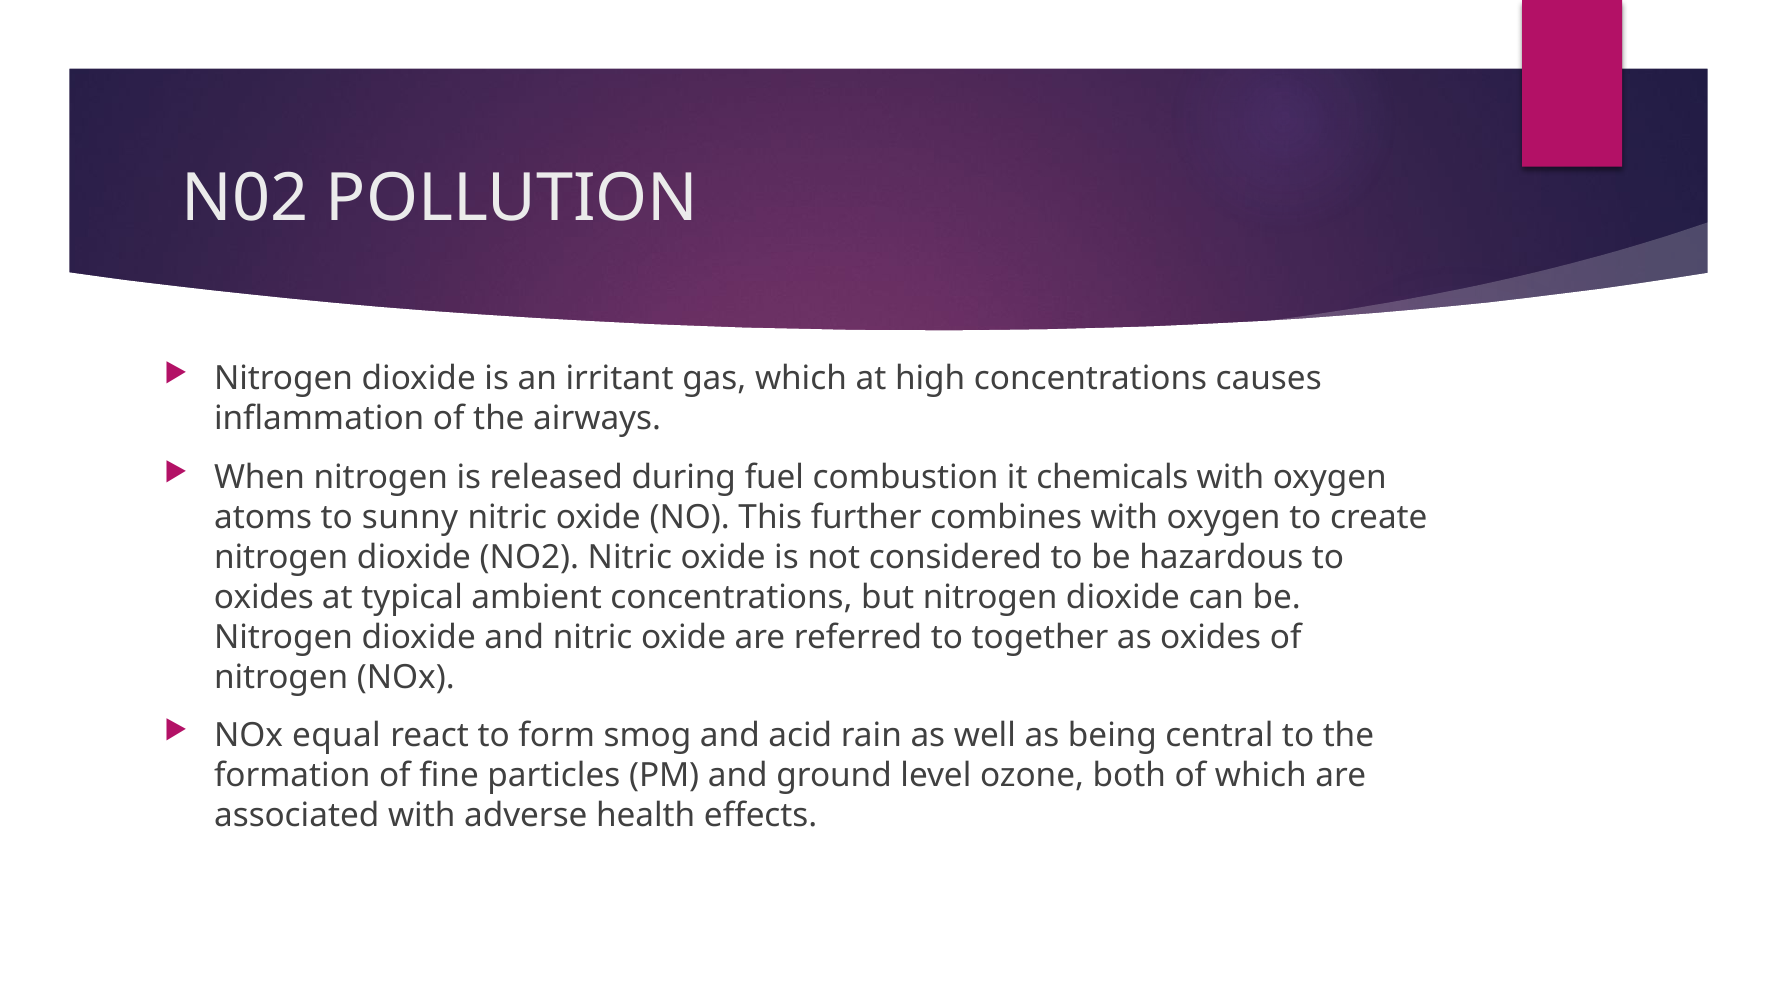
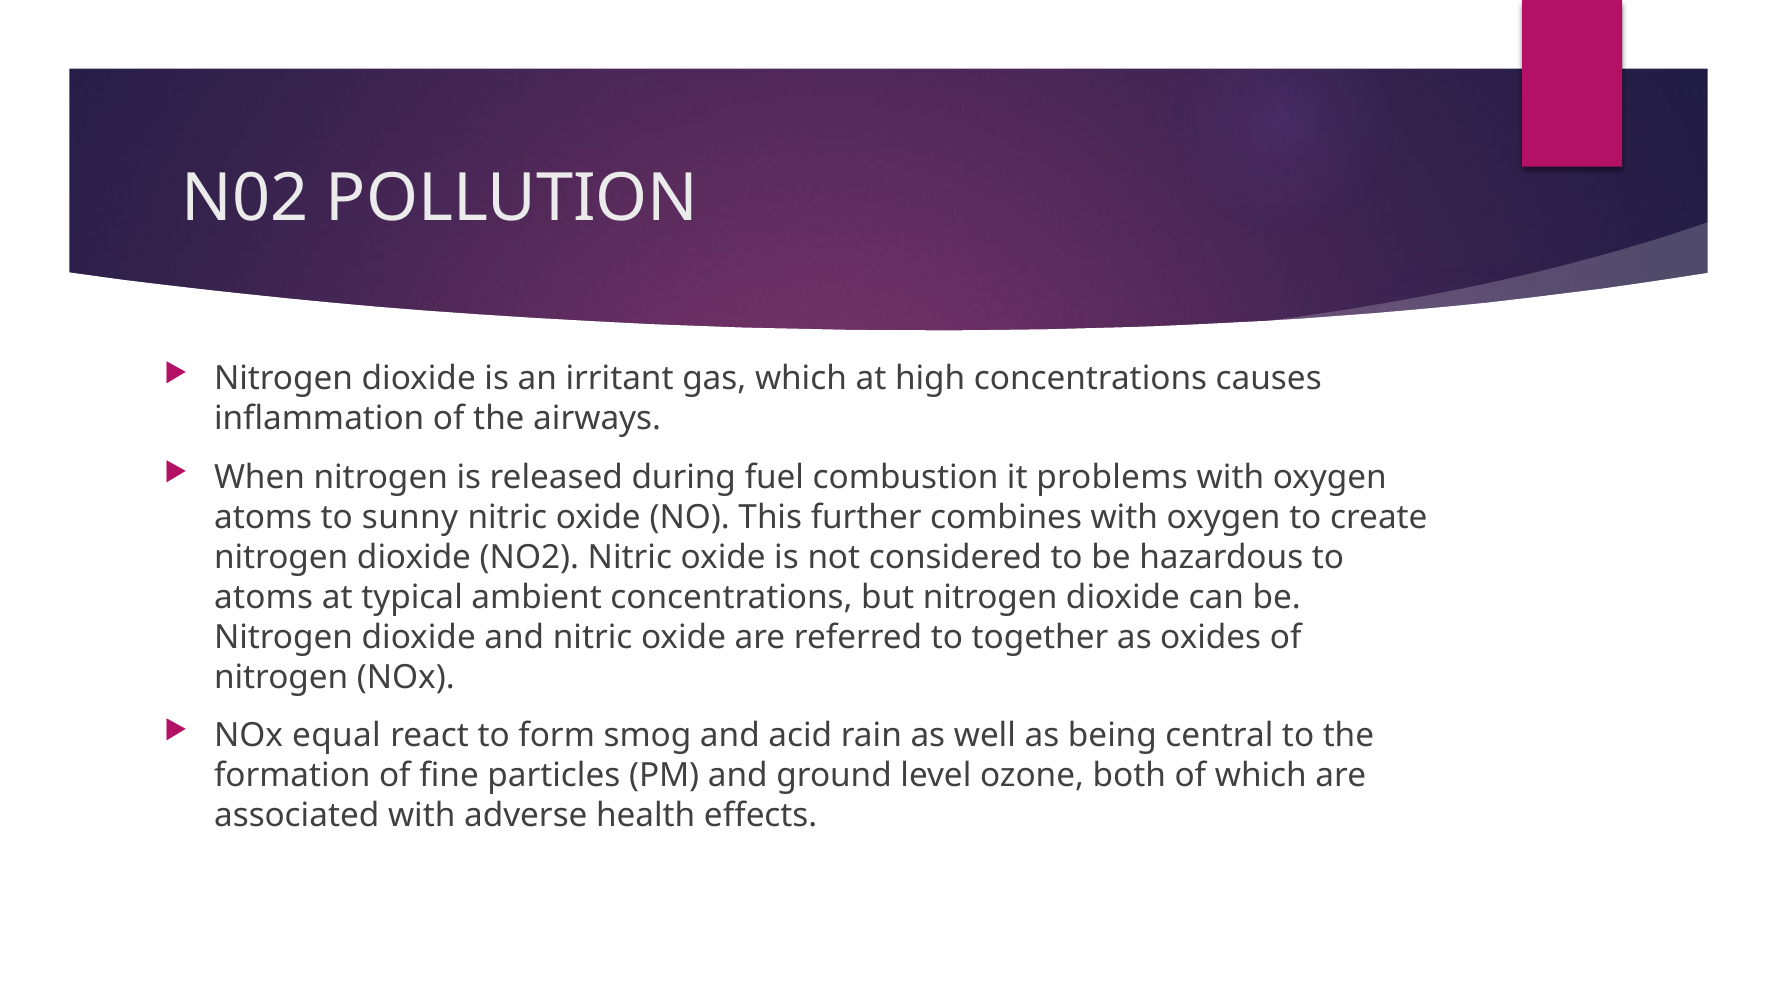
chemicals: chemicals -> problems (1112, 477)
oxides: oxides -> atoms (264, 597)
